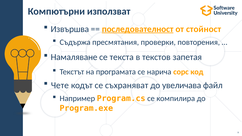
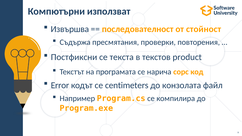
последователност underline: present -> none (138, 29)
Намаляване: Намаляване -> Постфиксни (74, 57)
запетая: запетая -> product (187, 57)
Чете: Чете -> Error (60, 85)
съхраняват: съхраняват -> centimeters (127, 85)
увеличава: увеличава -> конзолата (182, 85)
